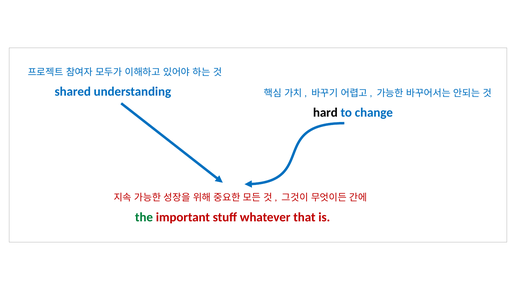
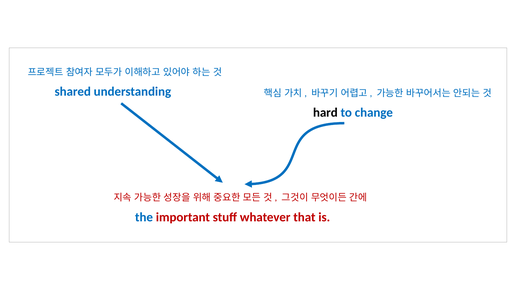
the colour: green -> blue (144, 217)
